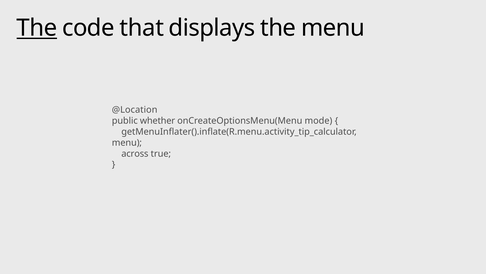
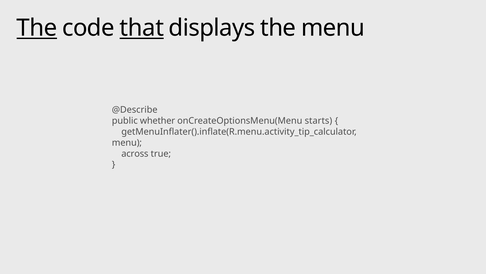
that underline: none -> present (142, 28)
@Location: @Location -> @Describe (135, 110)
mode: mode -> starts (318, 121)
